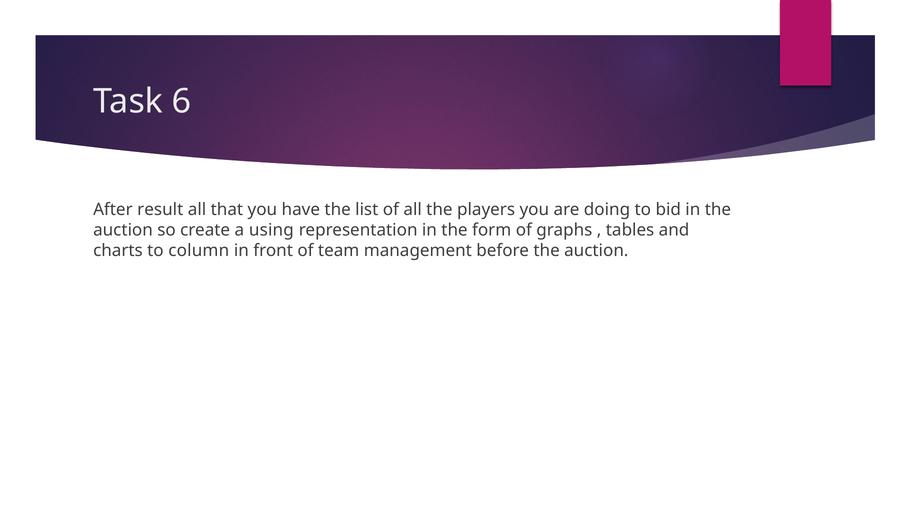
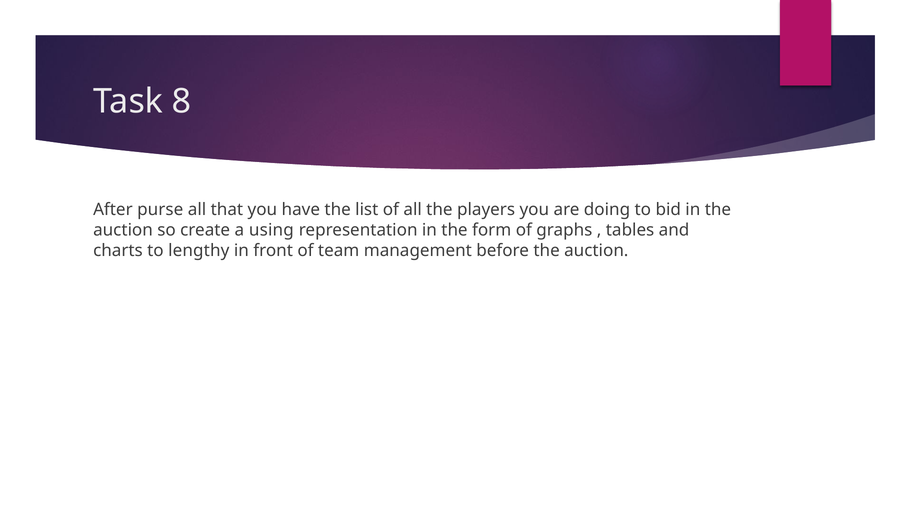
6: 6 -> 8 (182, 102)
result: result -> purse (160, 209)
column: column -> lengthy (199, 250)
